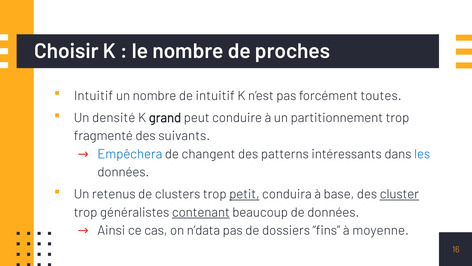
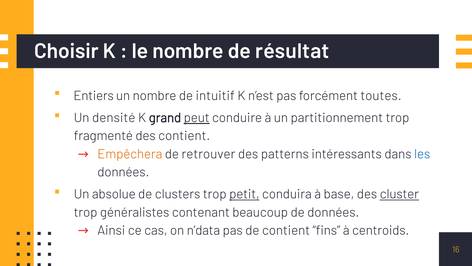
proches: proches -> résultat (292, 51)
Intuitif: Intuitif -> Entiers (94, 96)
peut underline: none -> present (197, 118)
des suivants: suivants -> contient (184, 136)
Empêchera colour: blue -> orange (130, 154)
changent: changent -> retrouver (208, 154)
retenus: retenus -> absolue (114, 194)
contenant underline: present -> none (201, 212)
de dossiers: dossiers -> contient (286, 230)
moyenne: moyenne -> centroids (381, 230)
